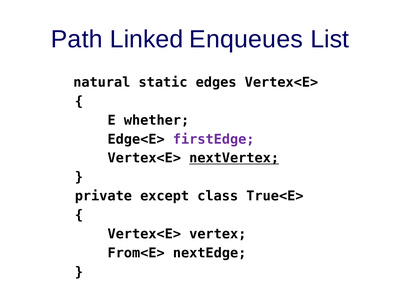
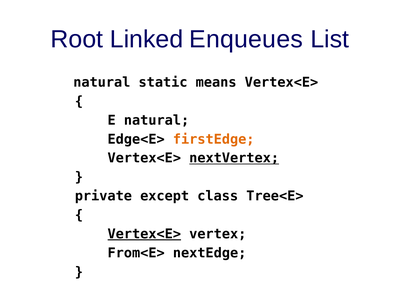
Path: Path -> Root (77, 39)
edges: edges -> means (216, 82)
E whether: whether -> natural (157, 120)
firstEdge colour: purple -> orange (214, 139)
True<E>: True<E> -> Tree<E> (275, 196)
Vertex<E> underline: none -> present (144, 234)
